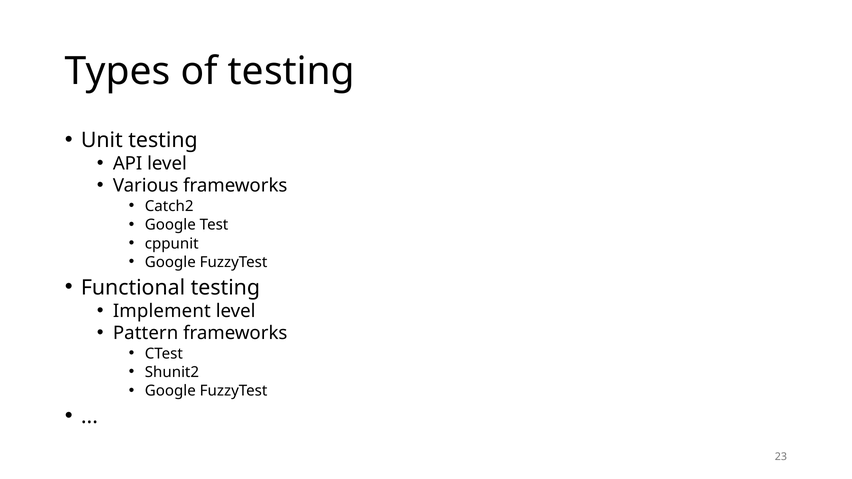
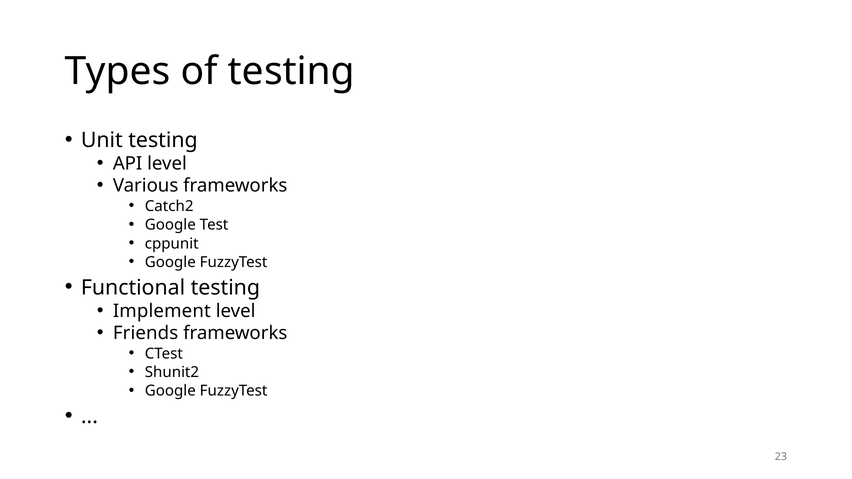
Pattern: Pattern -> Friends (146, 333)
